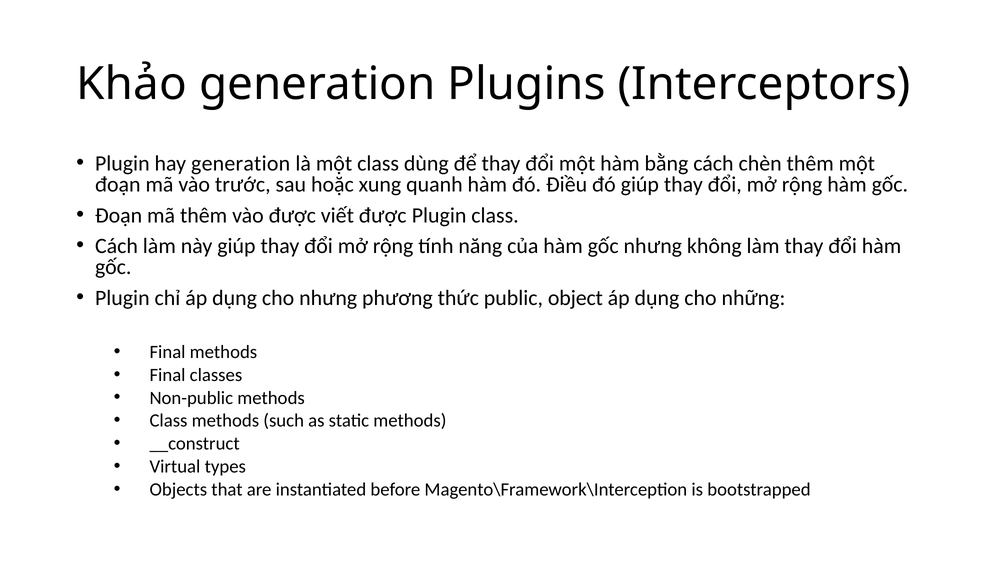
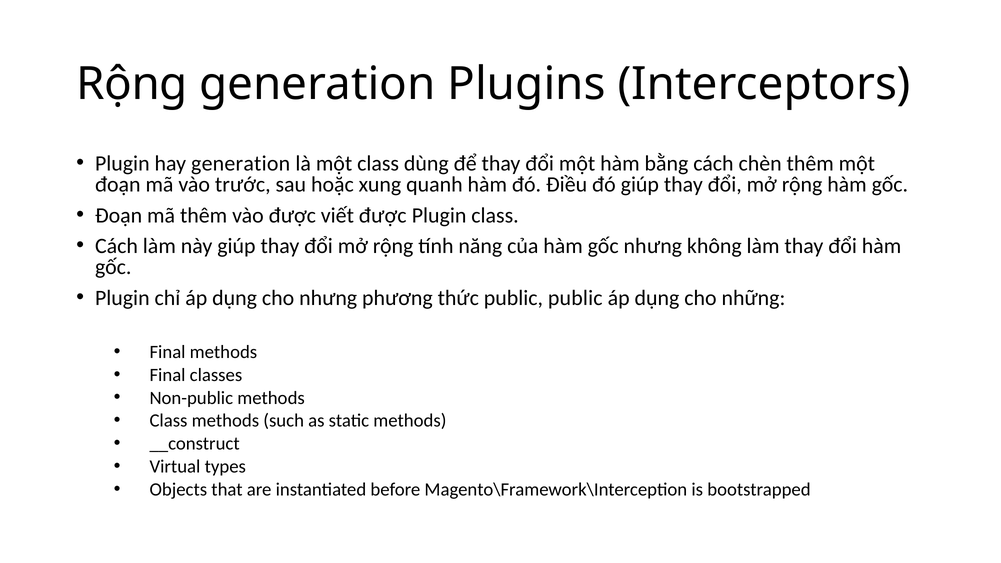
Khảo: Khảo -> Rộng (132, 84)
public object: object -> public (575, 298)
